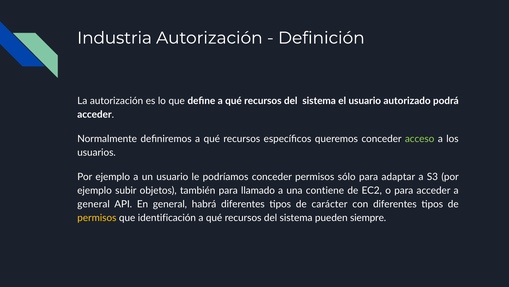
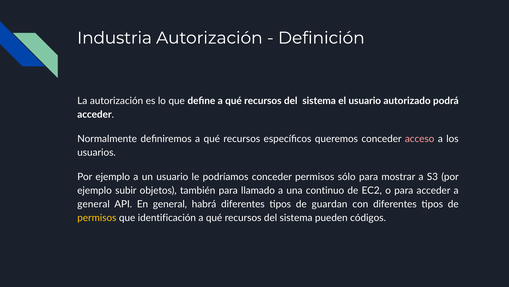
acceso colour: light green -> pink (420, 138)
adaptar: adaptar -> mostrar (398, 176)
contiene: contiene -> continuo (325, 190)
carácter: carácter -> guardan (330, 204)
siempre: siempre -> códigos (368, 217)
